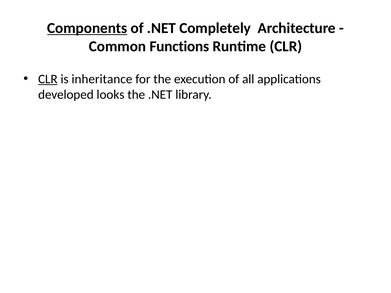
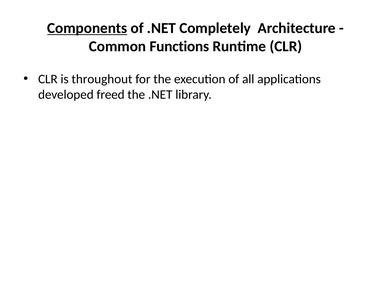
CLR underline: present -> none (48, 79)
inheritance: inheritance -> throughout (102, 79)
looks: looks -> freed (111, 95)
